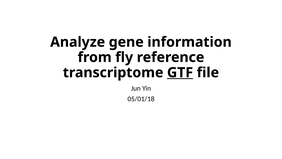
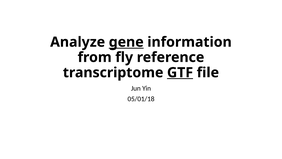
gene underline: none -> present (126, 42)
